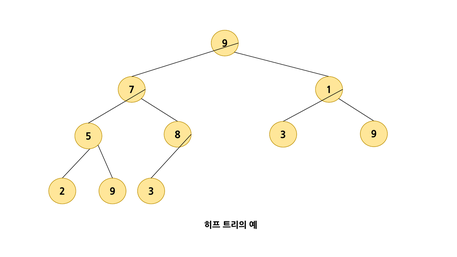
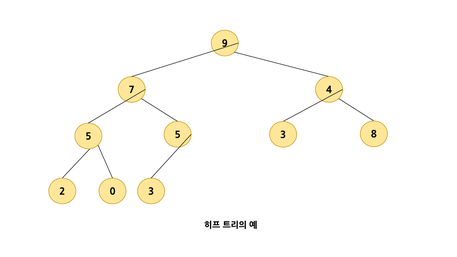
1: 1 -> 4 (329, 90)
5 8: 8 -> 5 (178, 135)
3 9: 9 -> 8 (374, 135)
2 9: 9 -> 0 (112, 192)
